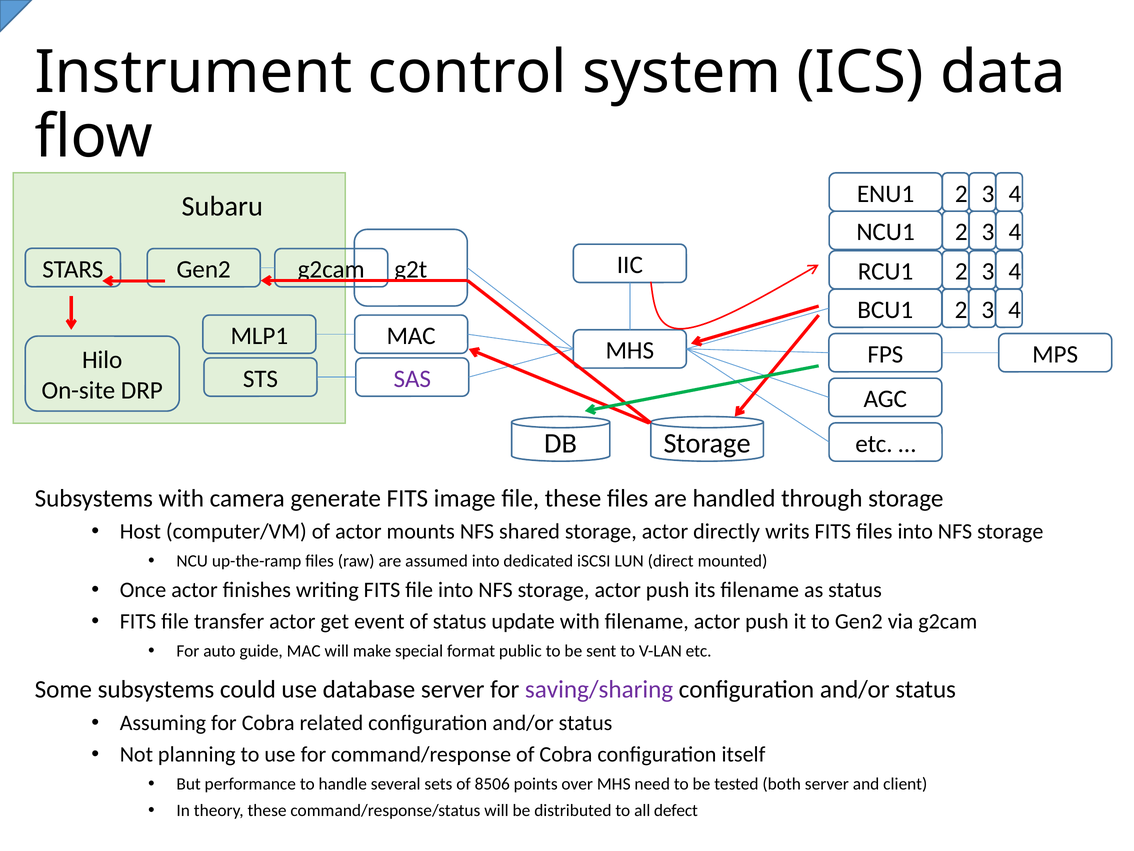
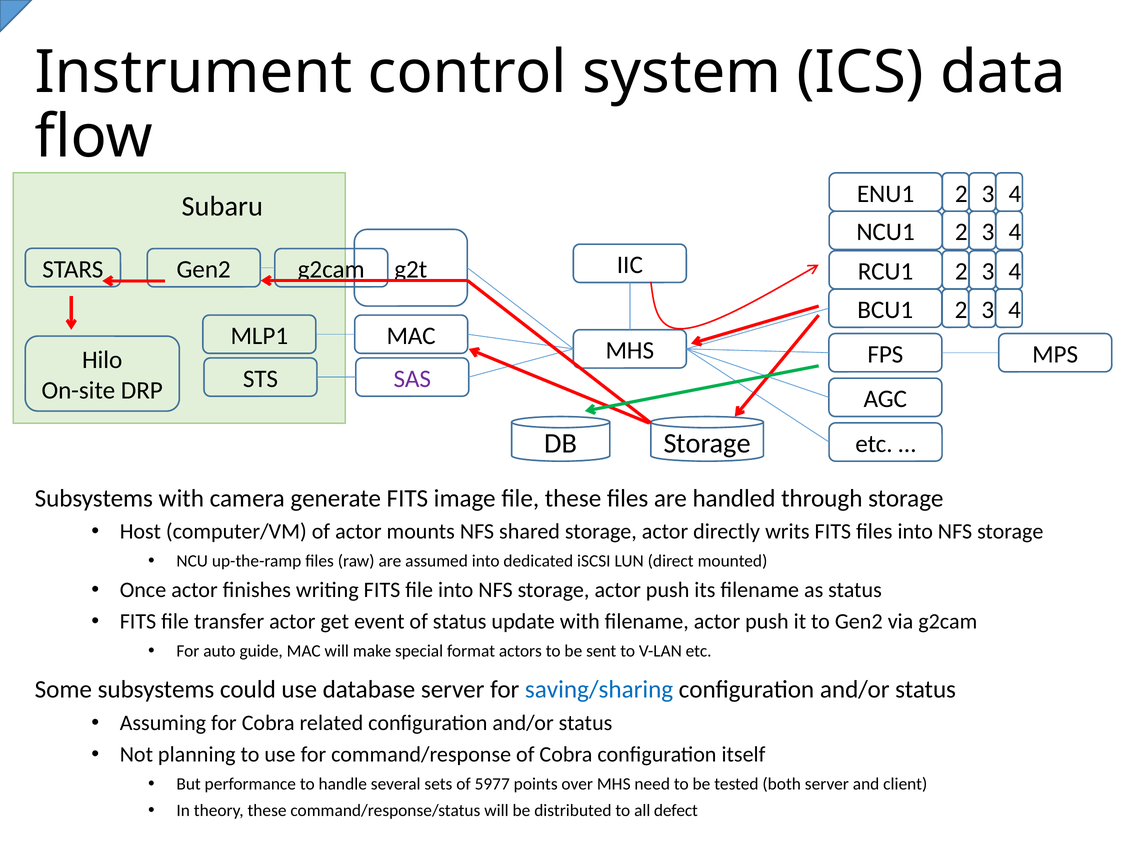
public: public -> actors (520, 650)
saving/sharing colour: purple -> blue (599, 689)
8506: 8506 -> 5977 (492, 783)
